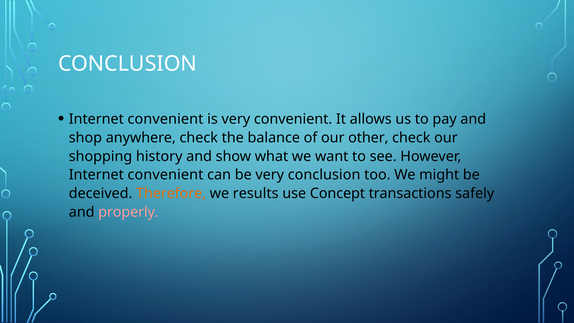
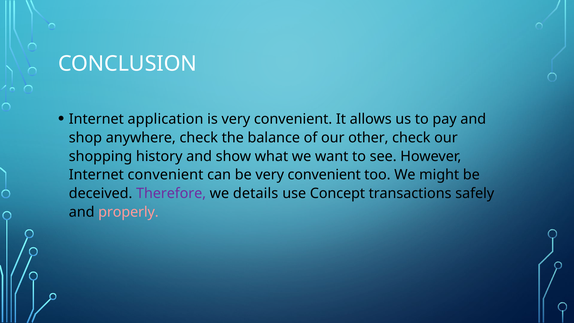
convenient: convenient -> application (165, 119)
be very conclusion: conclusion -> convenient (324, 175)
Therefore colour: orange -> purple (171, 193)
results: results -> details (256, 193)
